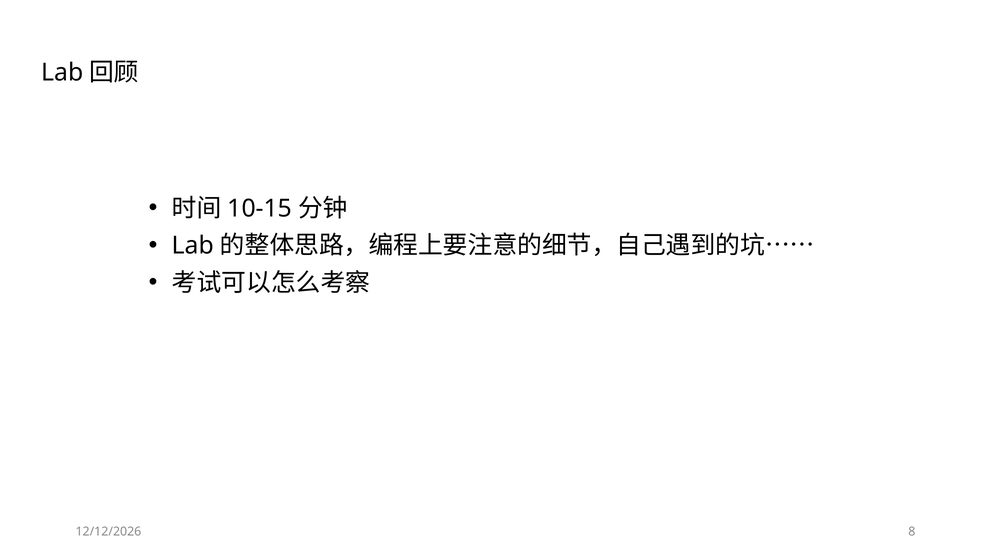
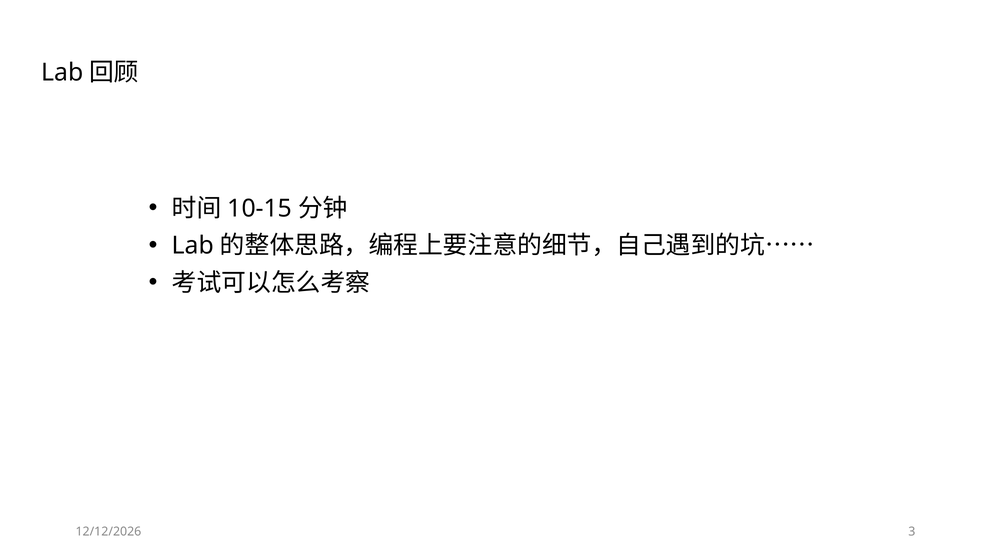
8: 8 -> 3 (912, 531)
